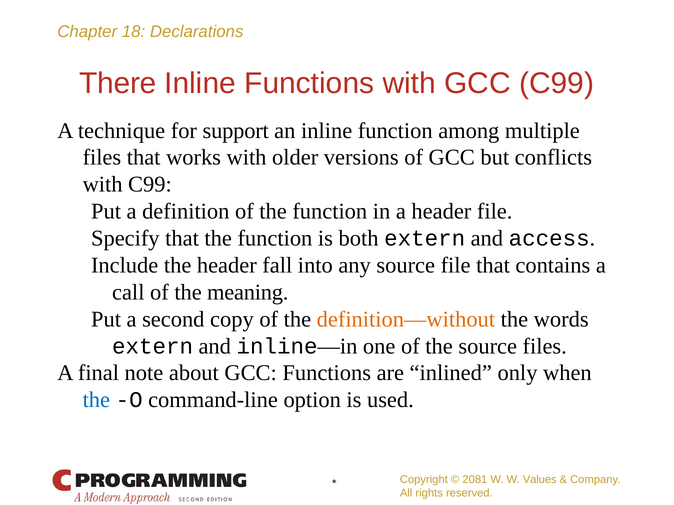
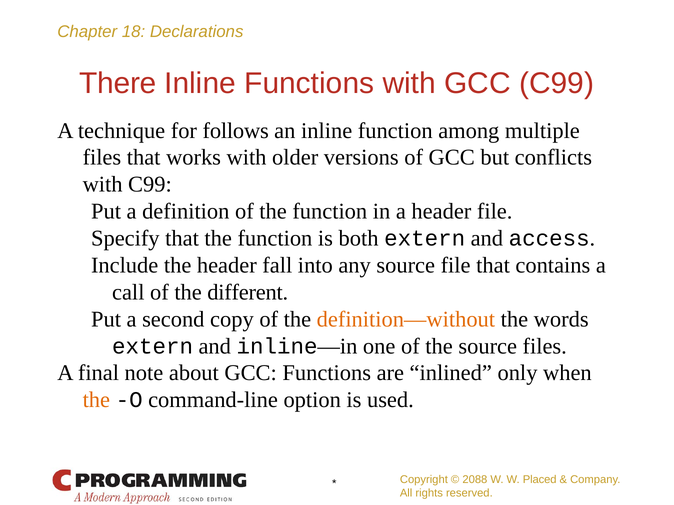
support: support -> follows (236, 131)
meaning: meaning -> different (248, 293)
the colour: blue -> orange (96, 400)
2081: 2081 -> 2088 (475, 480)
Values: Values -> Placed (540, 480)
